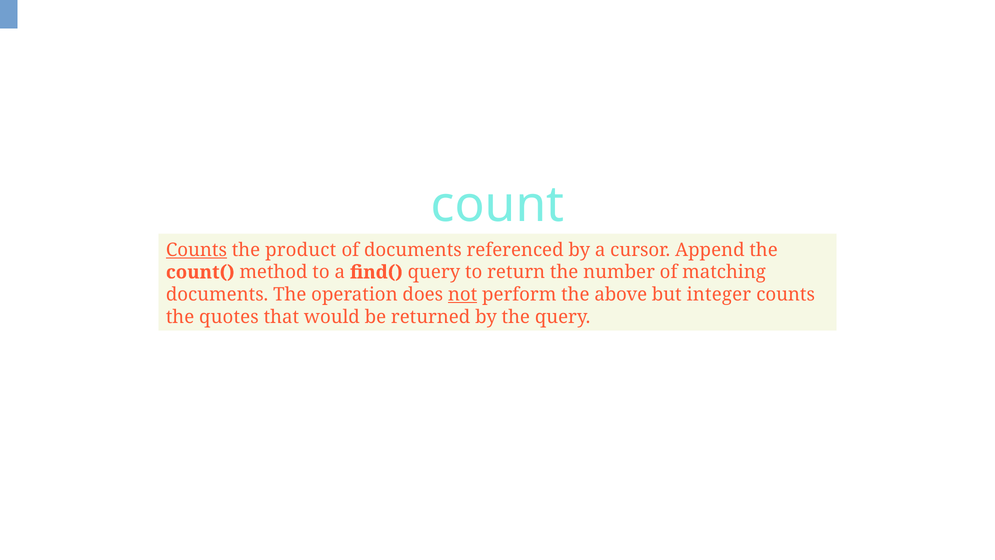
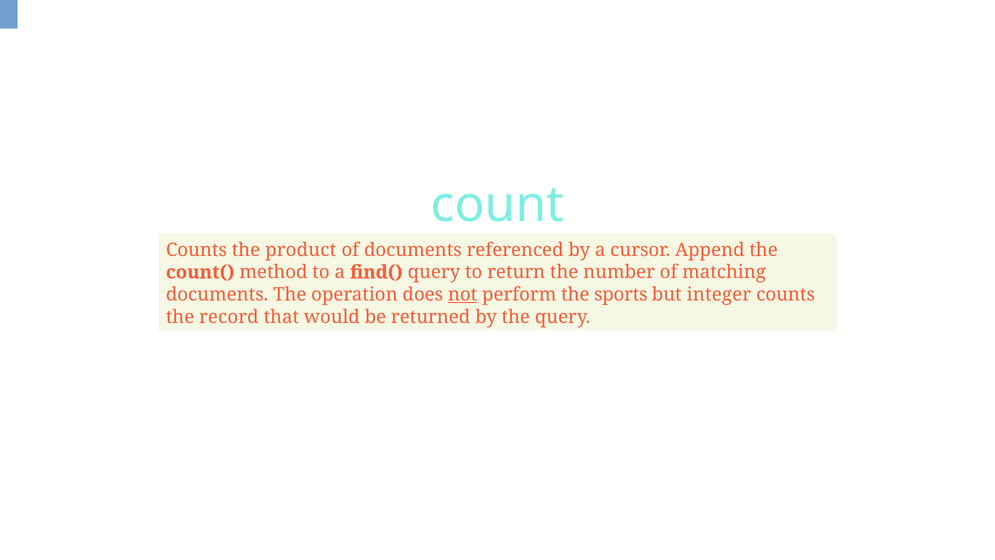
Counts underline: present -> none (196, 250)
above: above -> sports (621, 294)
quotes: quotes -> record (229, 317)
